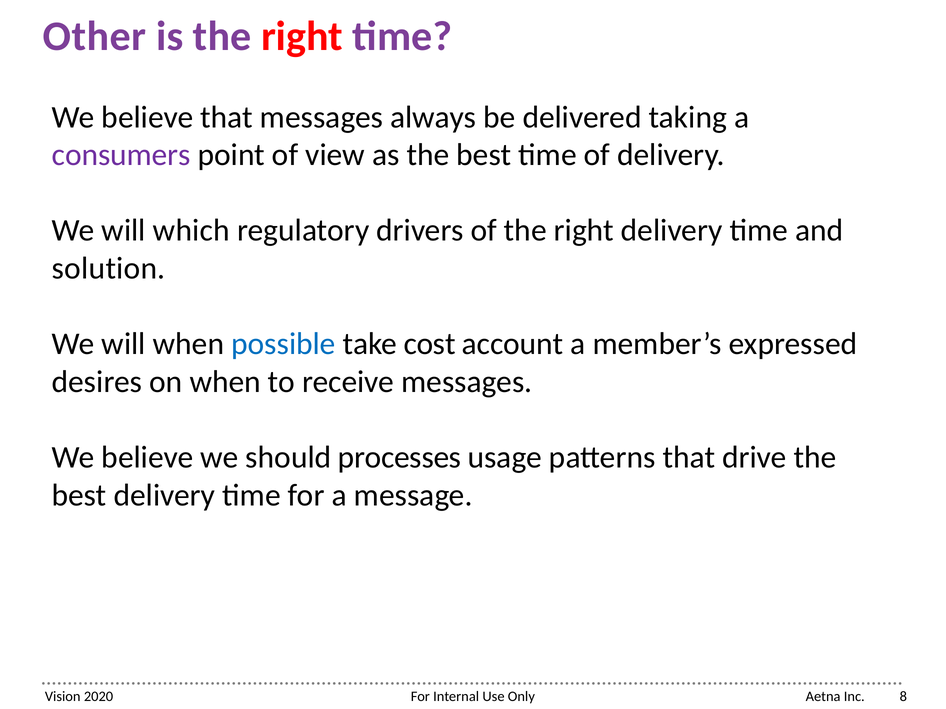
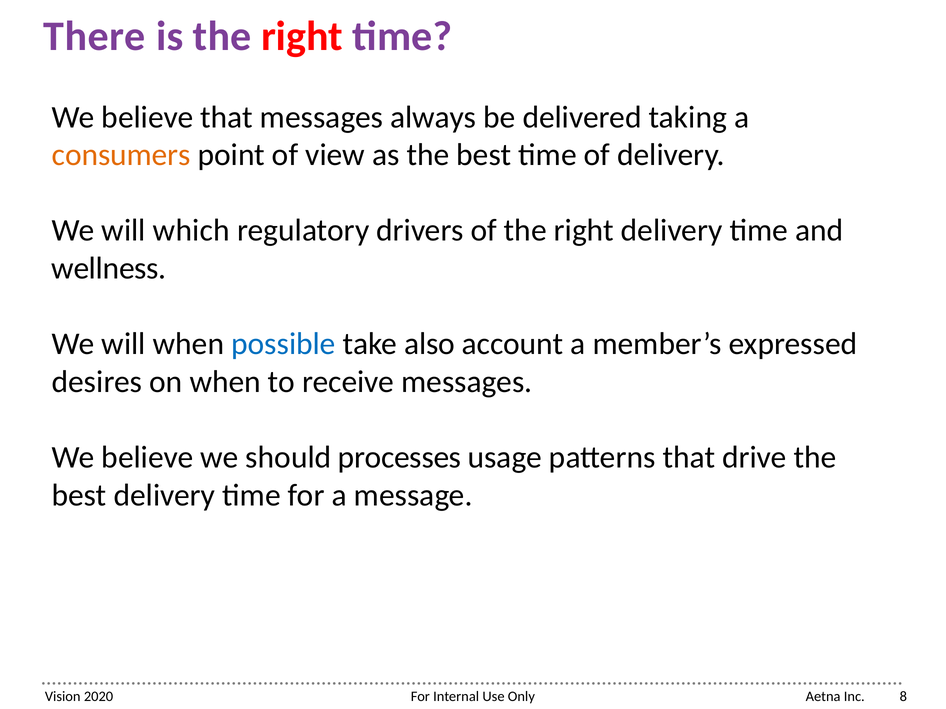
Other: Other -> There (94, 36)
consumers colour: purple -> orange (121, 155)
solution: solution -> wellness (109, 269)
cost: cost -> also (430, 344)
